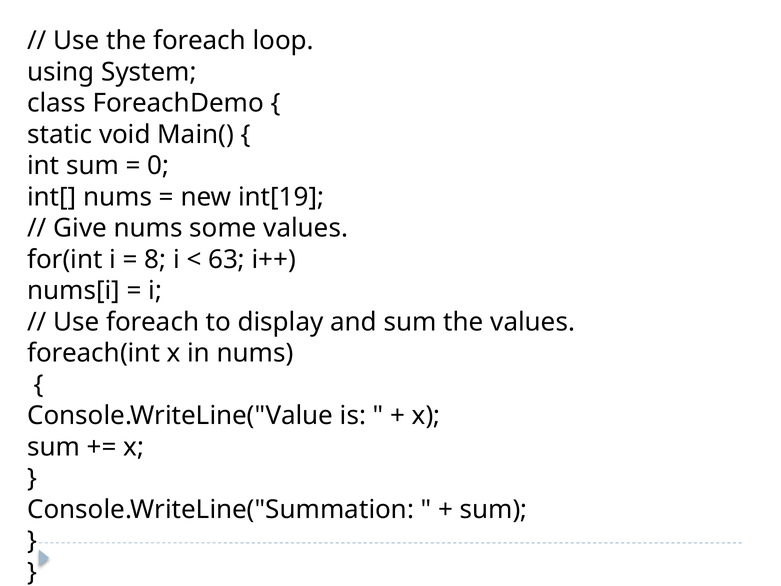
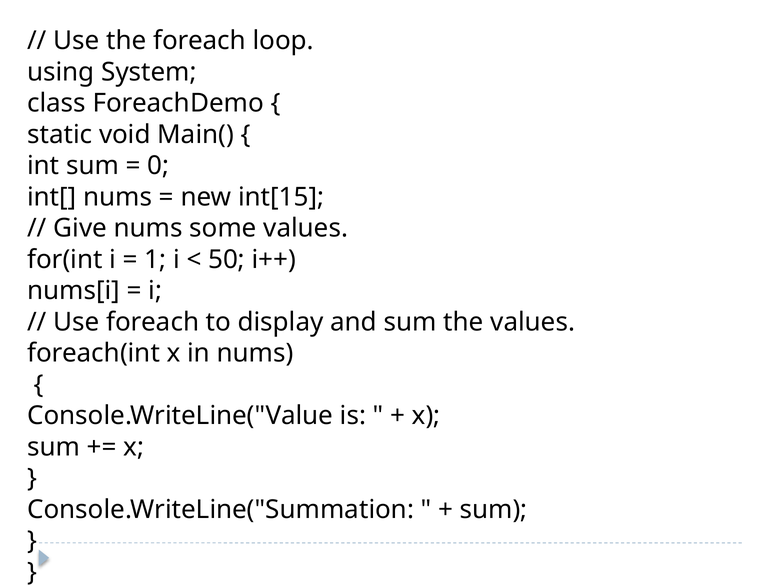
int[19: int[19 -> int[15 (281, 197)
8: 8 -> 1 (155, 259)
63: 63 -> 50 (227, 259)
